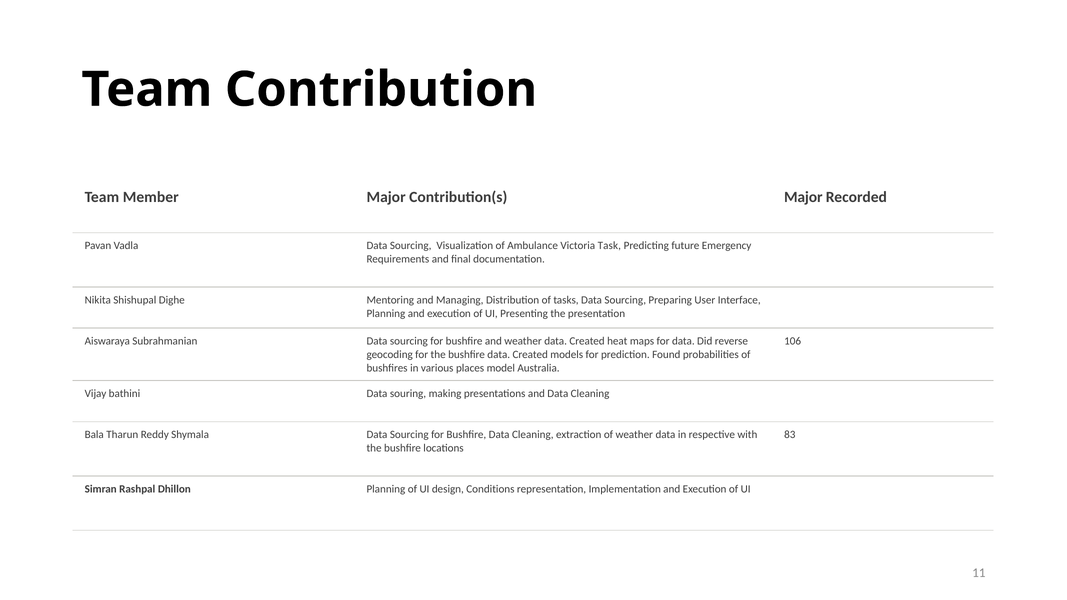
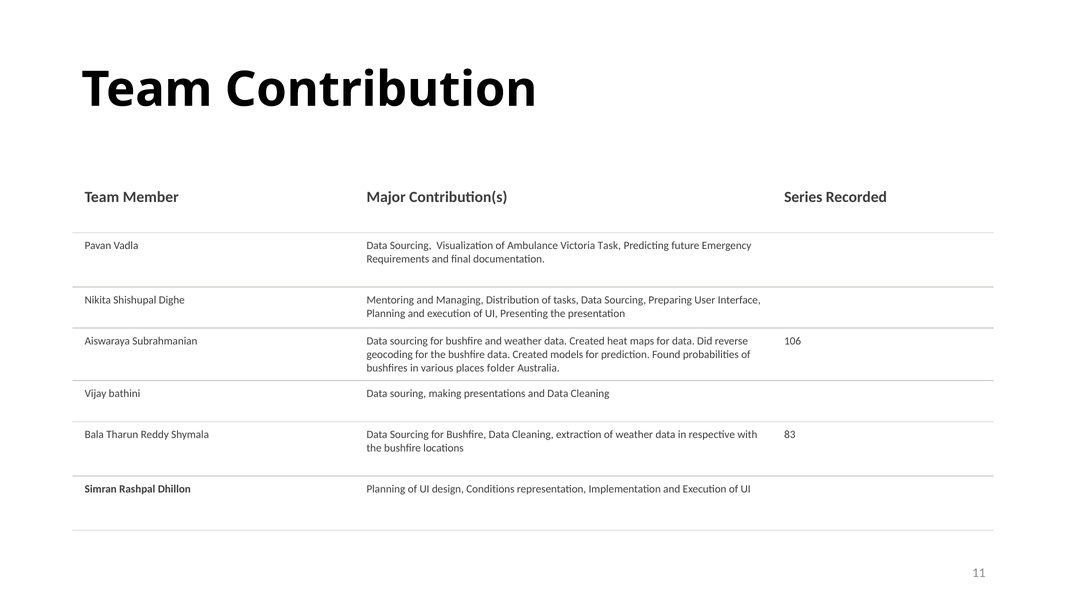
Contribution(s Major: Major -> Series (803, 197)
model: model -> folder (501, 368)
